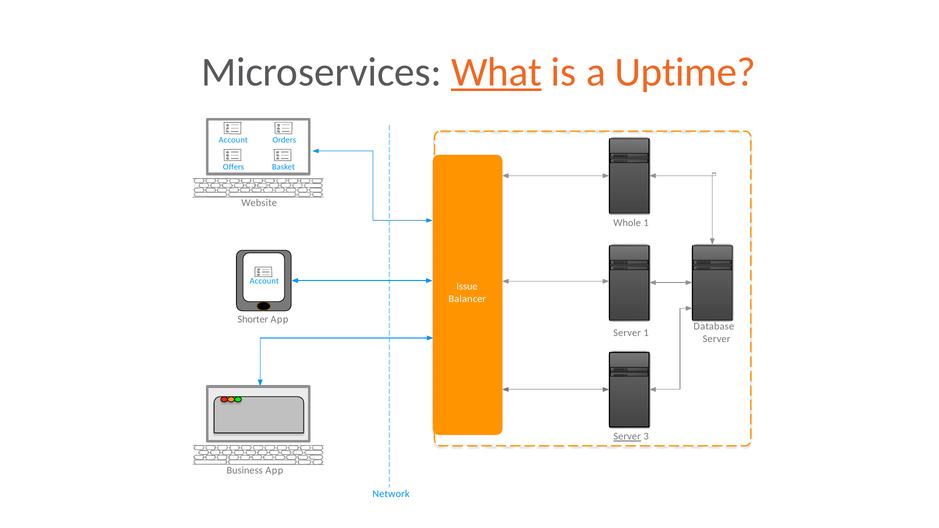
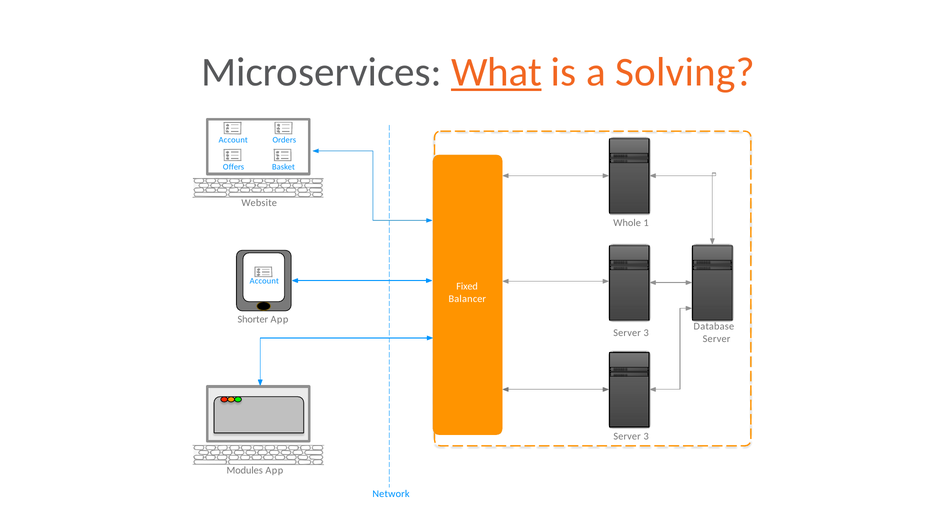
Uptime: Uptime -> Solving (685, 72)
Issue: Issue -> Fixed (467, 286)
1: 1 -> 3 (646, 333)
Server underline: present -> none (627, 437)
Business: Business -> Modules (245, 470)
